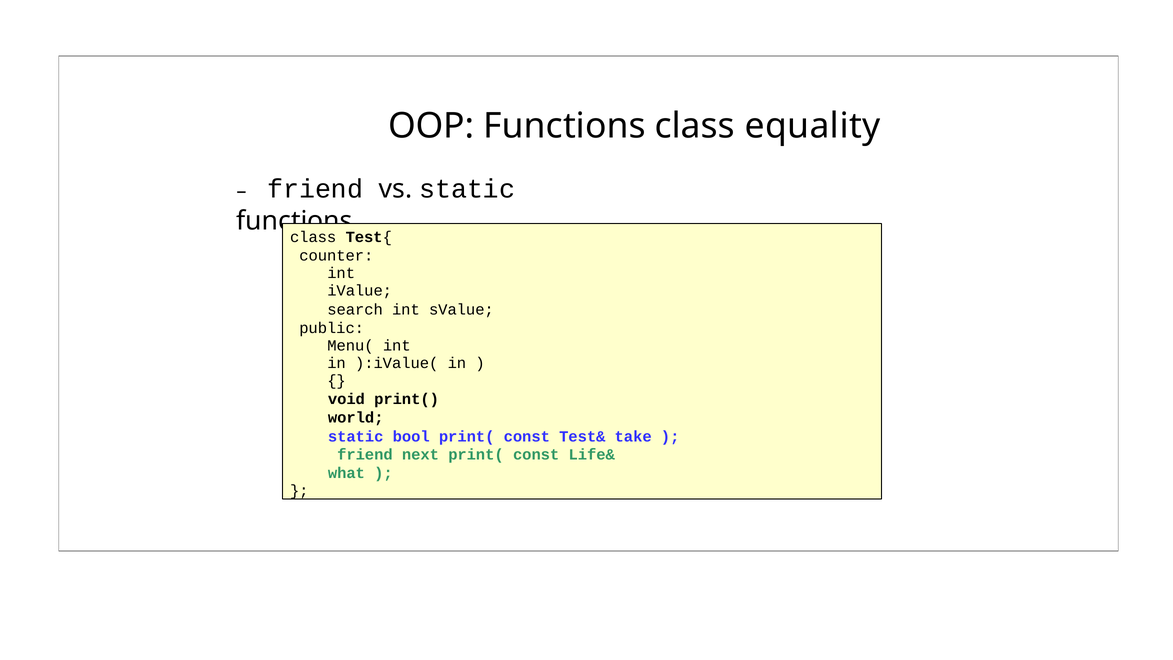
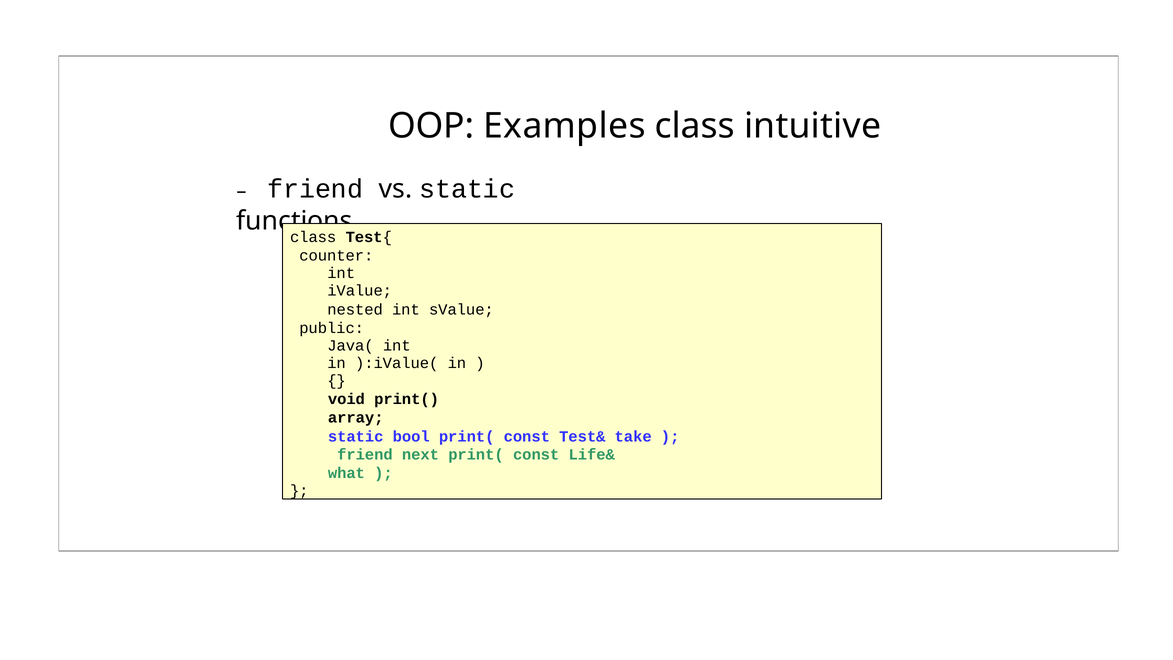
OOP Functions: Functions -> Examples (564, 126)
equality: equality -> intuitive (813, 126)
search: search -> nested (355, 310)
Menu(: Menu( -> Java( (350, 346)
world: world -> array (356, 417)
